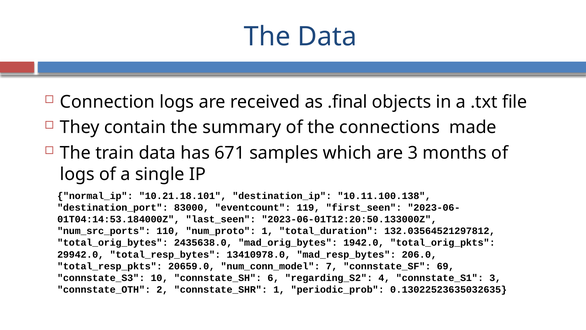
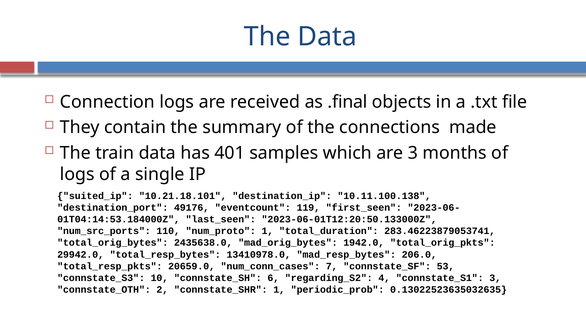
671: 671 -> 401 (230, 153)
normal_ip: normal_ip -> suited_ip (95, 196)
83000: 83000 -> 49176 (192, 207)
132.03564521297812: 132.03564521297812 -> 283.46223879053741 (440, 231)
num_conn_model: num_conn_model -> num_conn_cases (270, 266)
69: 69 -> 53 (446, 266)
